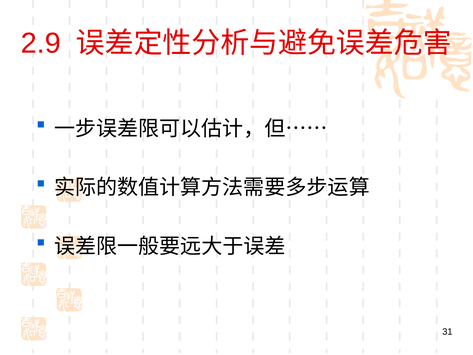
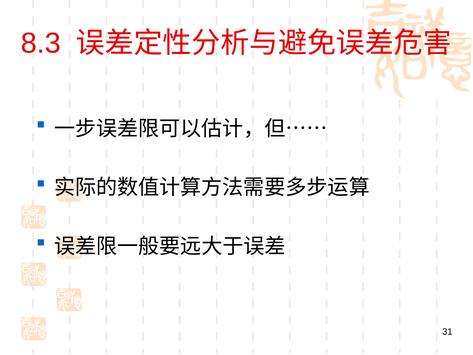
2.9: 2.9 -> 8.3 (41, 43)
